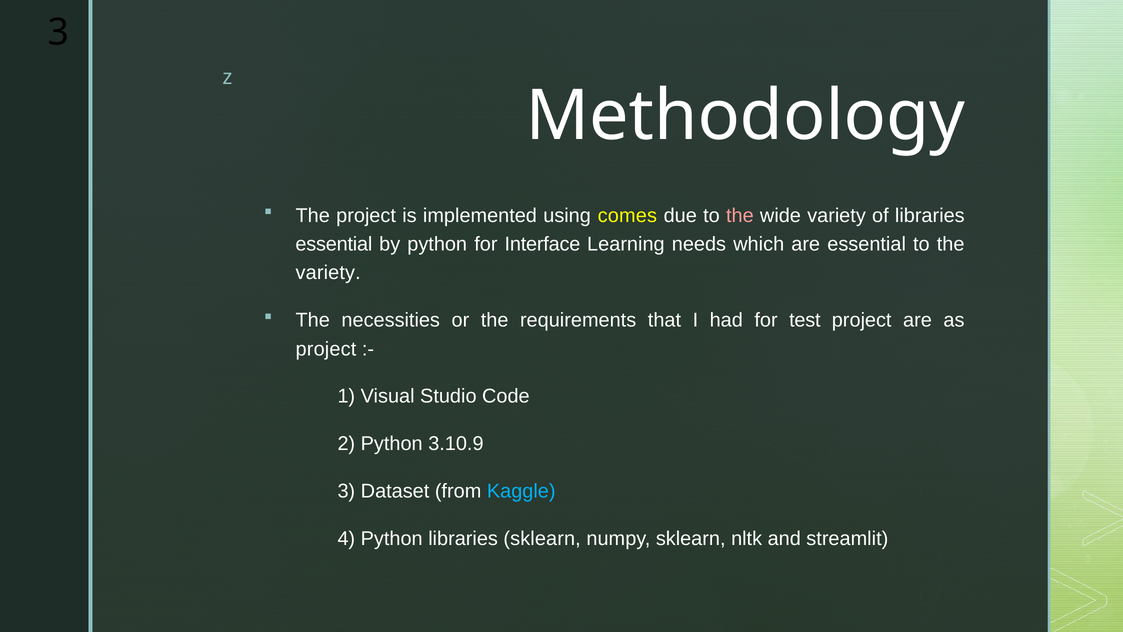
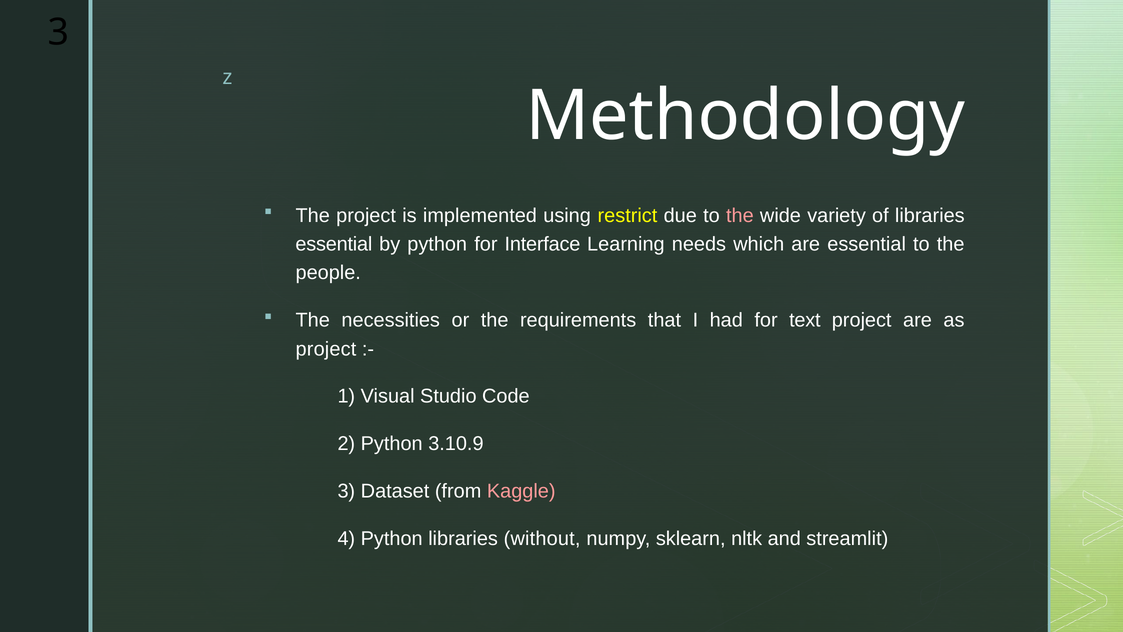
comes: comes -> restrict (627, 215)
variety: variety -> people (328, 273)
test: test -> text (805, 320)
Kaggle colour: light blue -> pink (521, 491)
libraries sklearn: sklearn -> without (542, 538)
